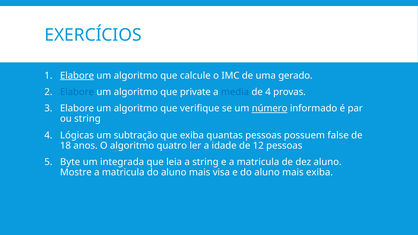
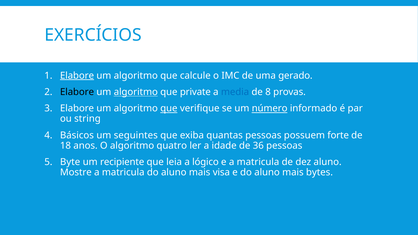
Elabore colour: blue -> black (77, 92)
algoritmo underline: none -> present (136, 92)
de 4: 4 -> 8 (268, 92)
que underline: none -> present (169, 109)
Lógicas: Lógicas -> Básicos (77, 135)
subtração: subtração -> seguintes (136, 135)
false: false -> forte (338, 135)
12: 12 -> 36 (258, 146)
integrada: integrada -> recipiente (122, 162)
a string: string -> lógico (205, 162)
mais exiba: exiba -> bytes (319, 172)
